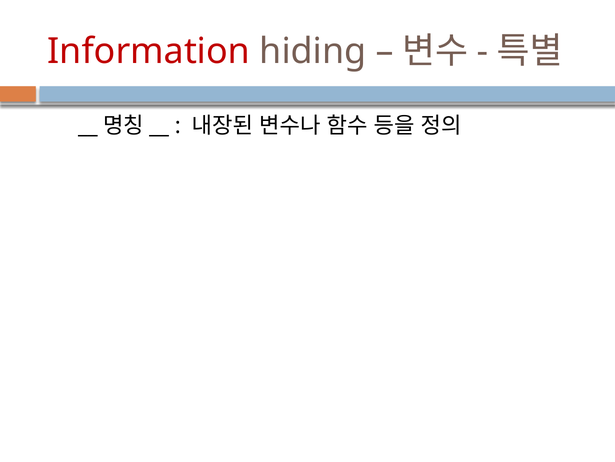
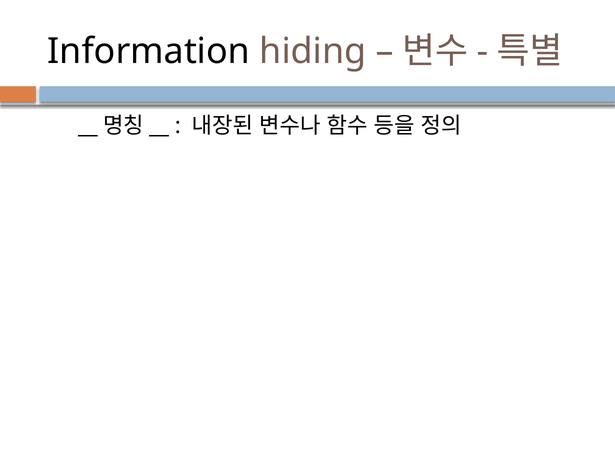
Information colour: red -> black (149, 51)
